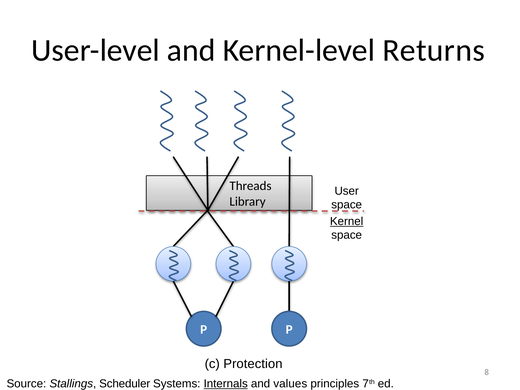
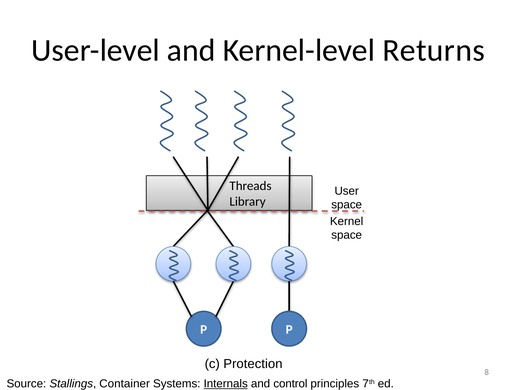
Kernel underline: present -> none (347, 221)
Scheduler: Scheduler -> Container (125, 384)
values: values -> control (290, 384)
